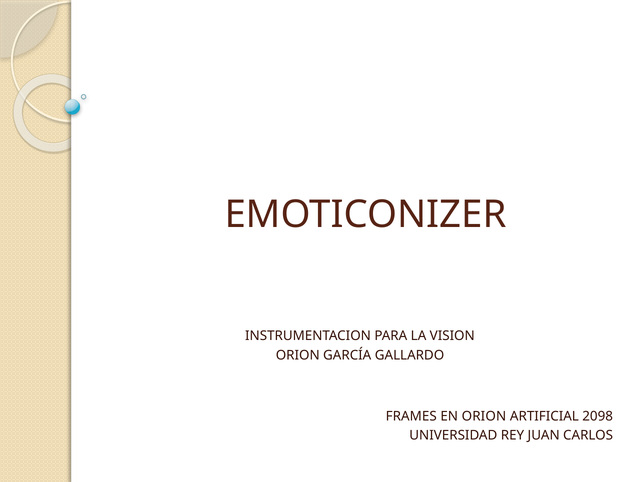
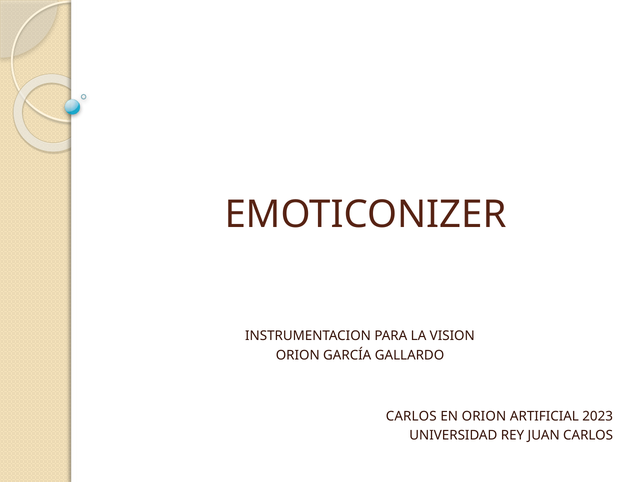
FRAMES: FRAMES -> CARLOS (411, 417)
2098: 2098 -> 2023 (598, 417)
